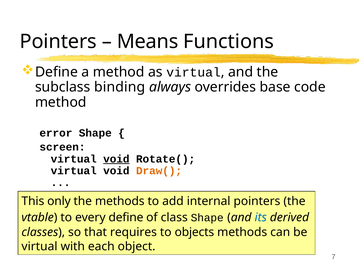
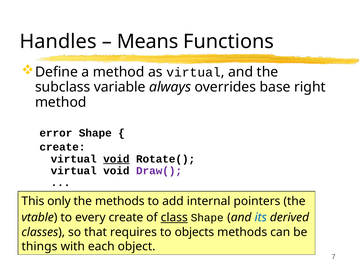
Pointers: Pointers -> Handles (58, 41)
binding: binding -> variable (120, 87)
code: code -> right (310, 87)
screen: screen -> create (62, 147)
Draw( colour: orange -> purple (159, 171)
every define: define -> create (126, 218)
class underline: none -> present (174, 218)
virtual: virtual -> things (39, 247)
